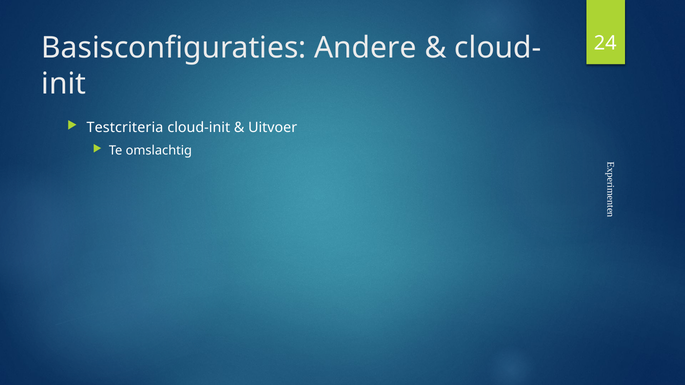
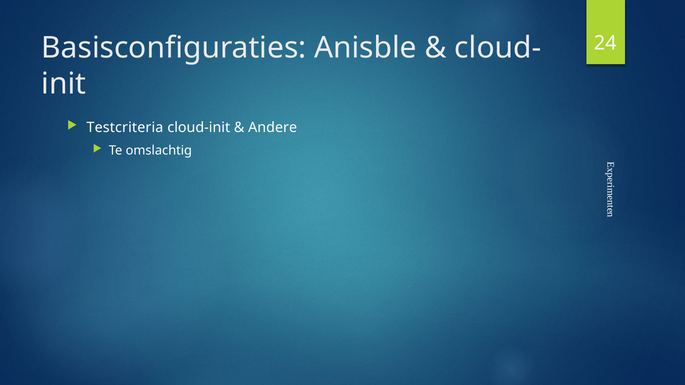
Andere: Andere -> Anisble (366, 48)
Uitvoer: Uitvoer -> Andere (273, 127)
